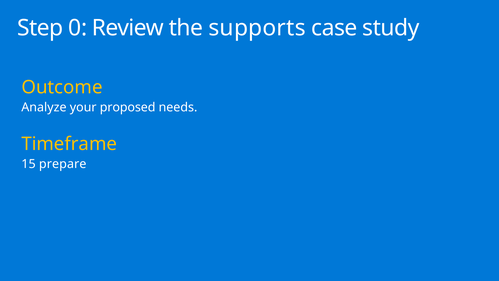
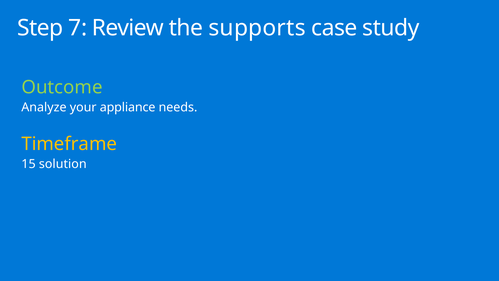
0: 0 -> 7 (78, 28)
Outcome colour: yellow -> light green (62, 87)
proposed: proposed -> appliance (128, 107)
prepare: prepare -> solution (63, 164)
